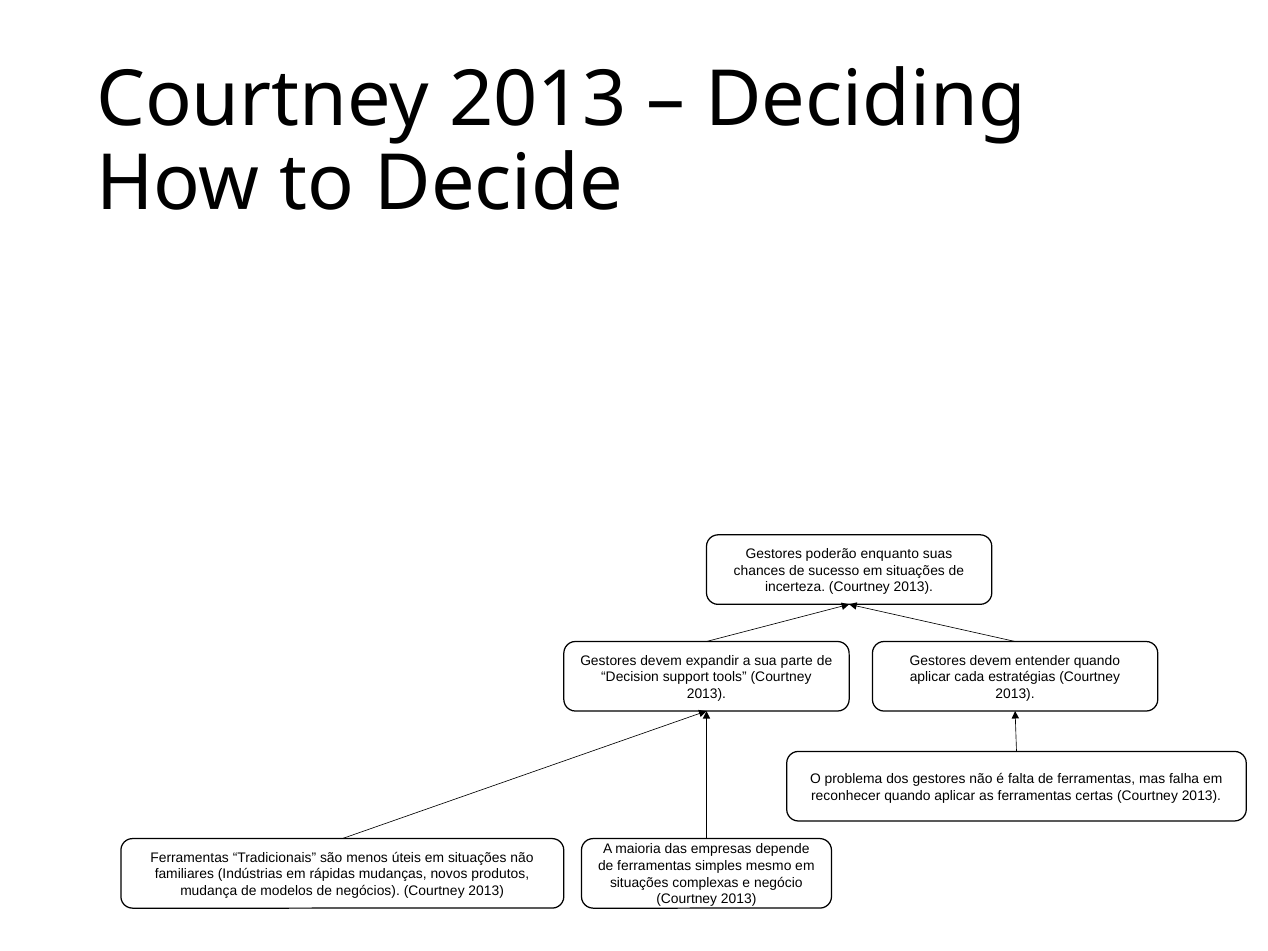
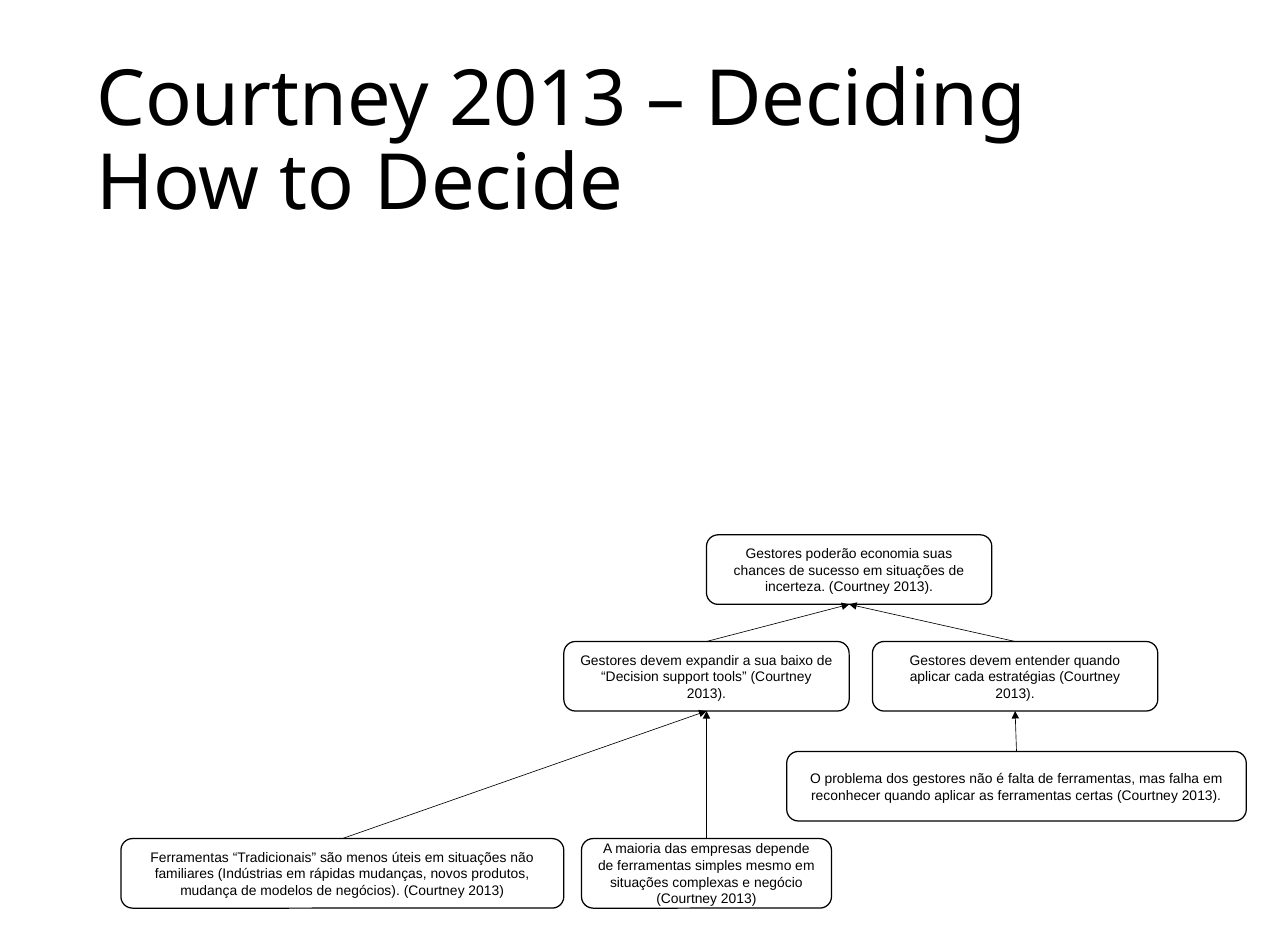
enquanto: enquanto -> economia (890, 554)
parte: parte -> baixo (797, 661)
